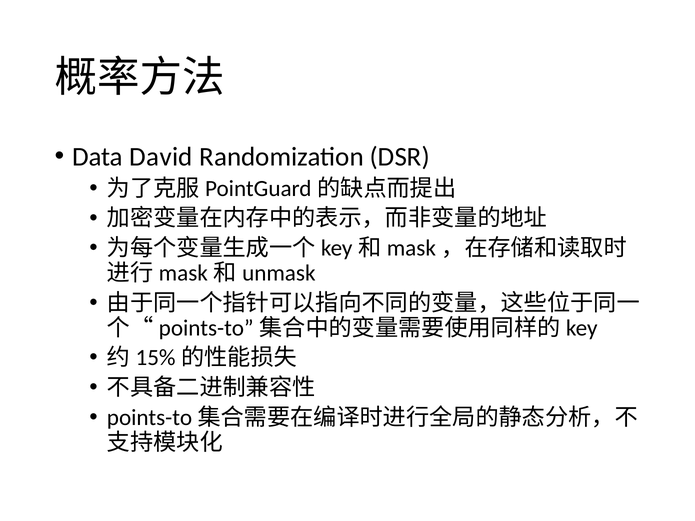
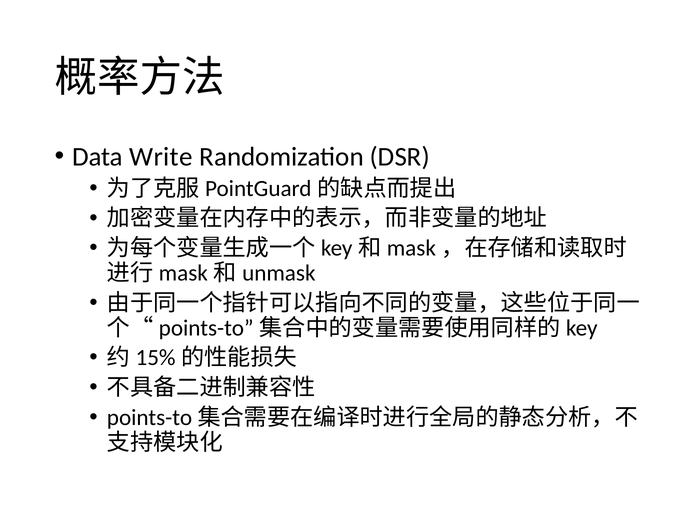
David: David -> Write (161, 157)
